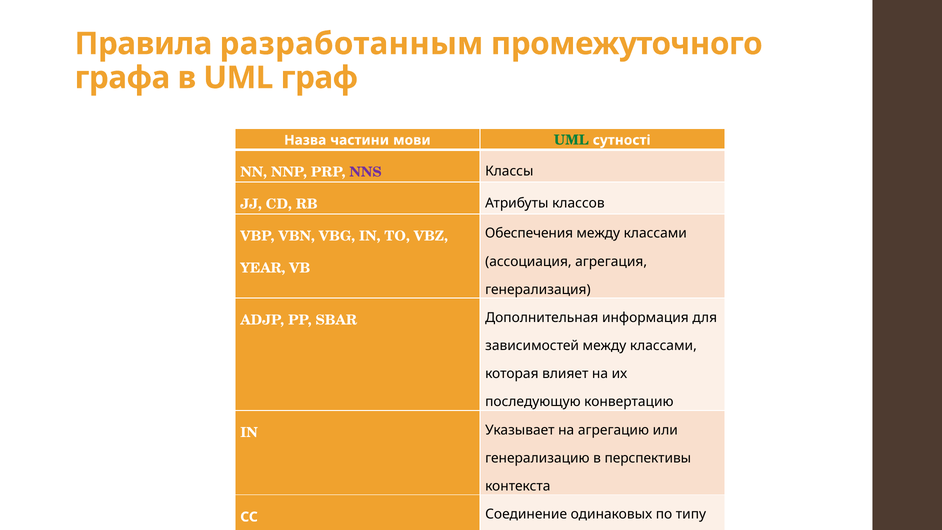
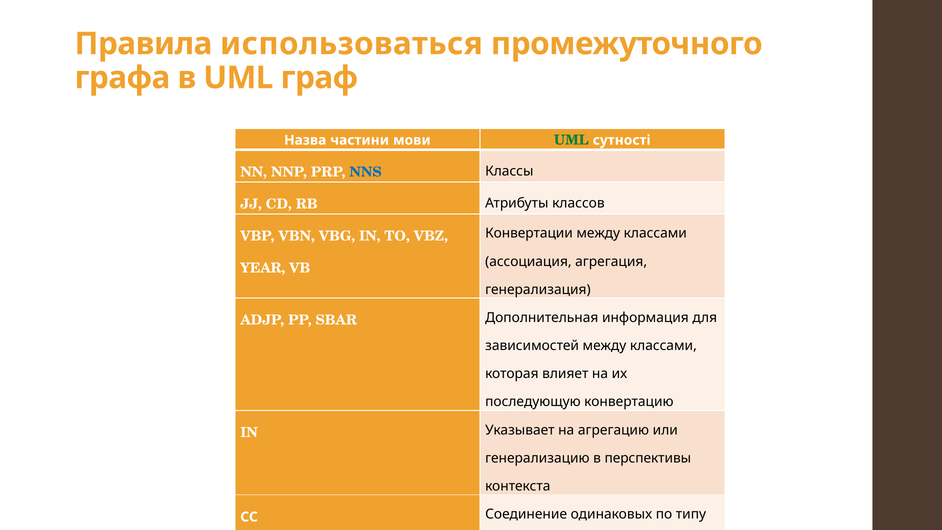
разработанным: разработанным -> использоваться (351, 44)
NNS colour: purple -> blue (366, 172)
Обеспечения: Обеспечения -> Конвертации (529, 233)
